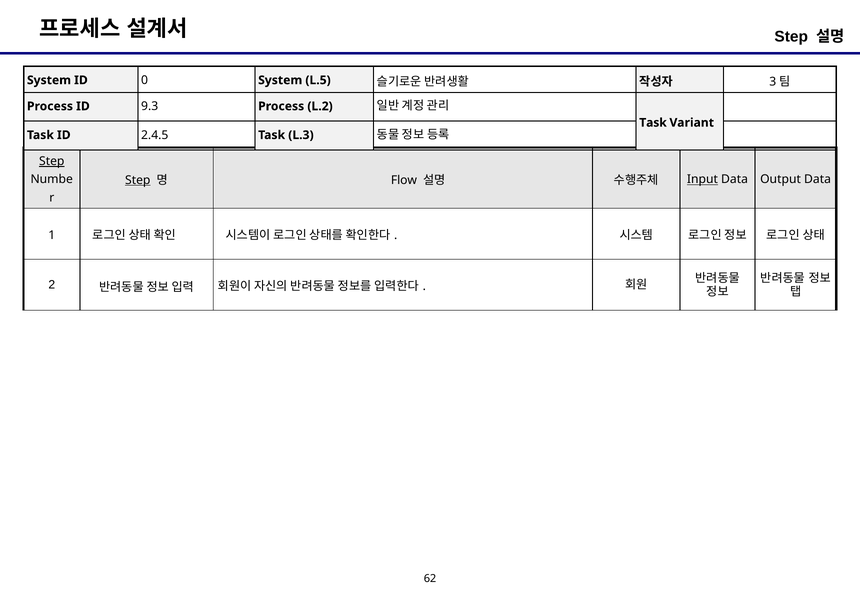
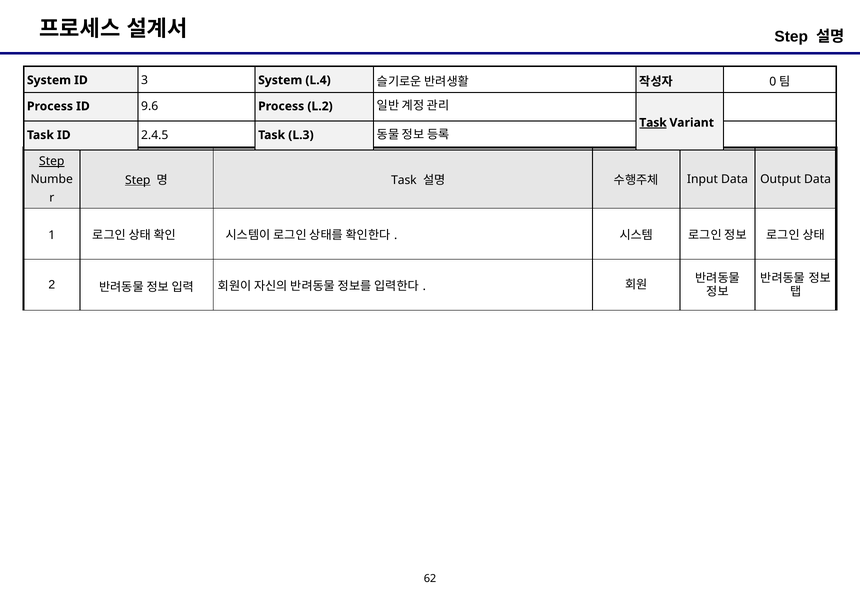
0: 0 -> 3 (145, 80)
L.5: L.5 -> L.4 (318, 80)
3: 3 -> 0 (773, 82)
9.3: 9.3 -> 9.6 (150, 106)
Task underline: none -> present (653, 123)
Flow: Flow -> Task (404, 180)
Input underline: present -> none (702, 180)
